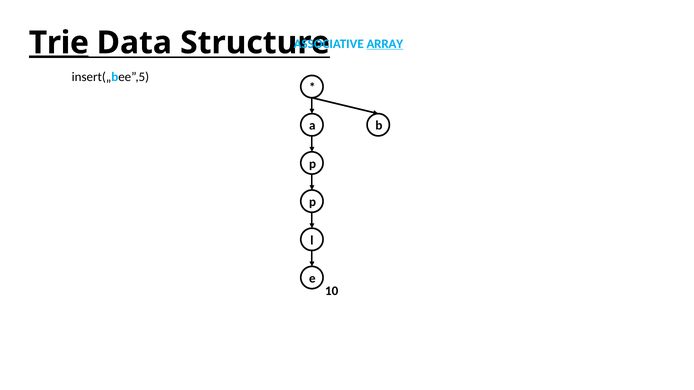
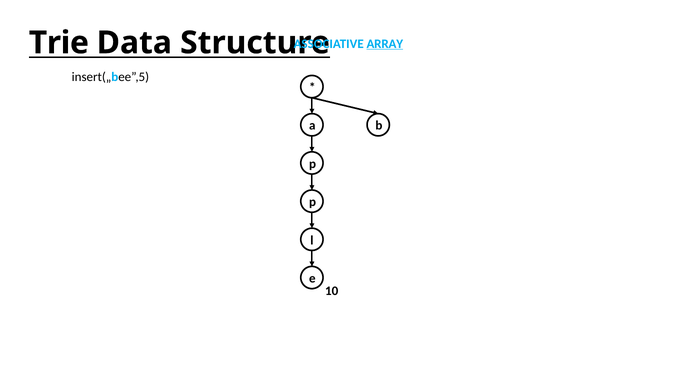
Trie underline: present -> none (59, 43)
